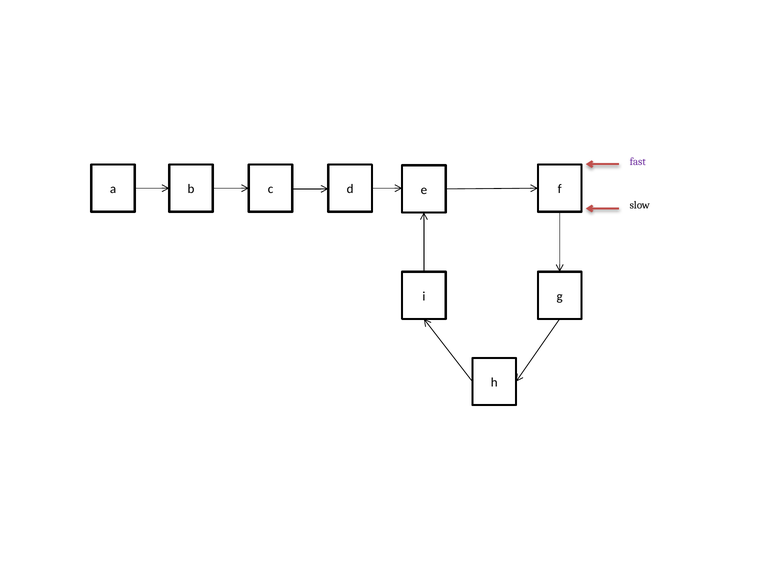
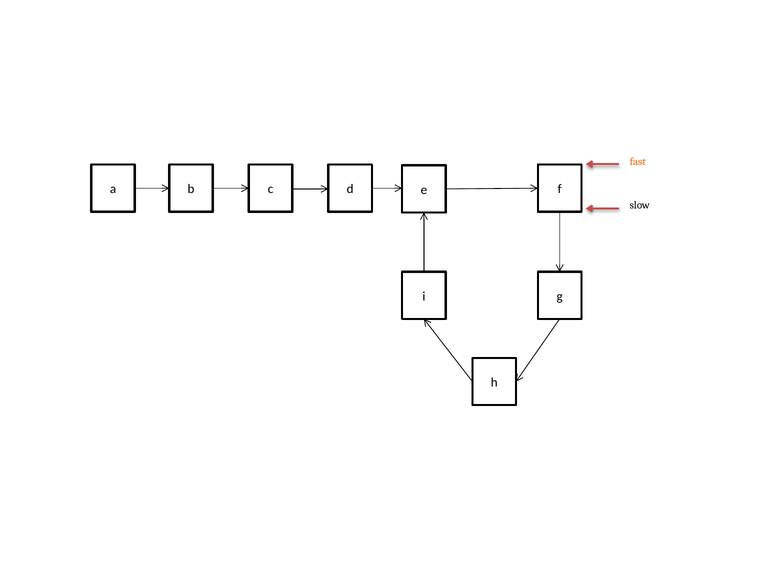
fast colour: purple -> orange (638, 162)
